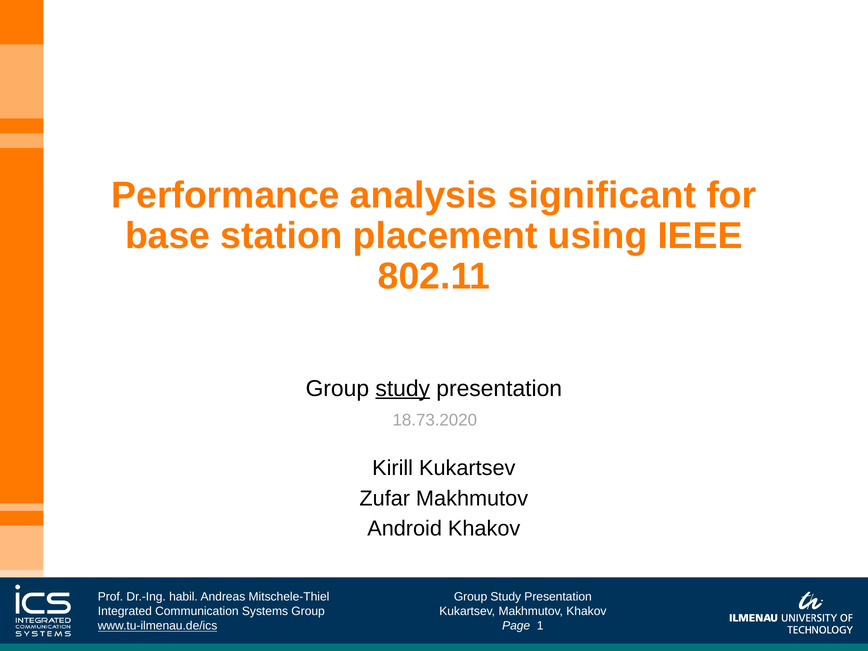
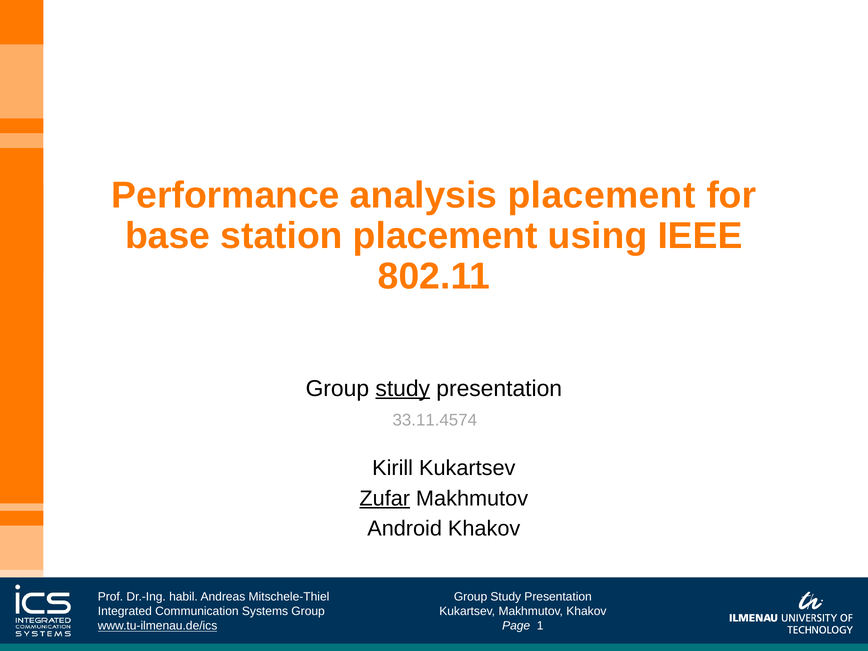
analysis significant: significant -> placement (602, 196)
18.73.2020: 18.73.2020 -> 33.11.4574 (435, 420)
Zufar underline: none -> present (385, 498)
